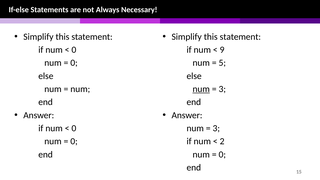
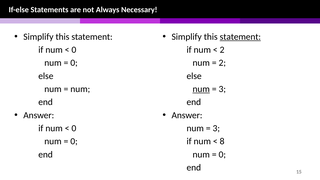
statement underline: none -> present (240, 37)
9: 9 -> 2 (222, 50)
5: 5 -> 2 (222, 63)
2: 2 -> 8 (222, 141)
